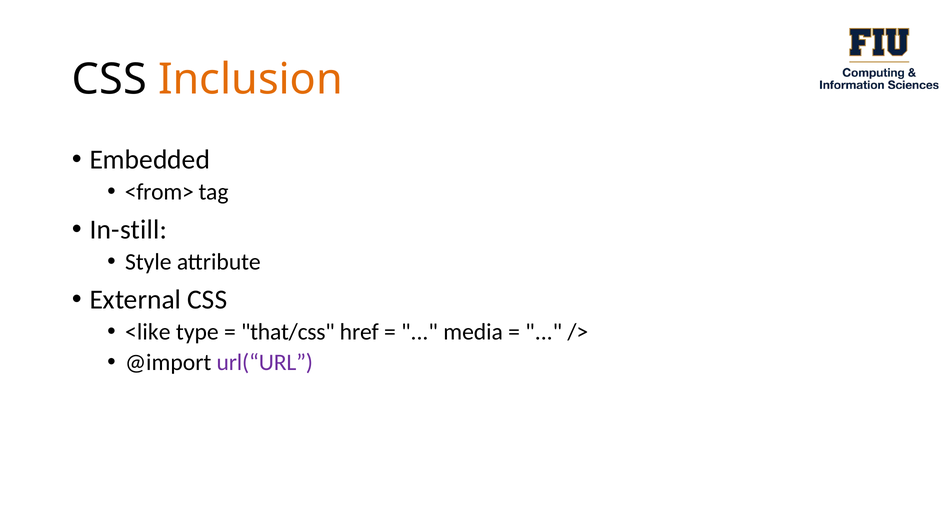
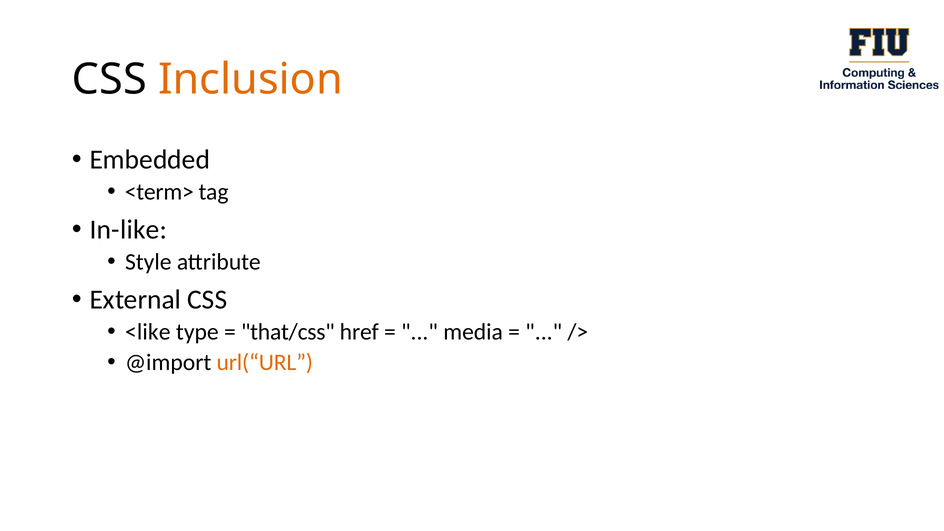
<from>: <from> -> <term> (159, 192)
In-still: In-still -> In-like (128, 230)
url(“URL colour: purple -> orange (265, 362)
